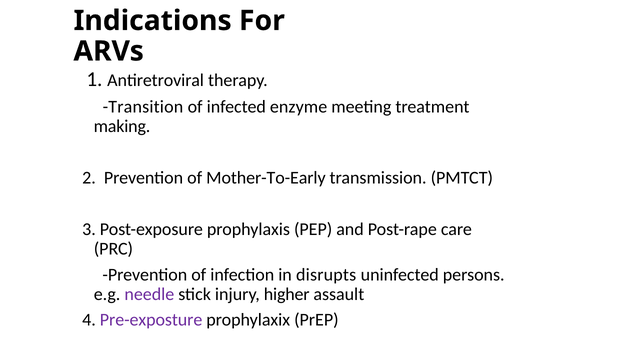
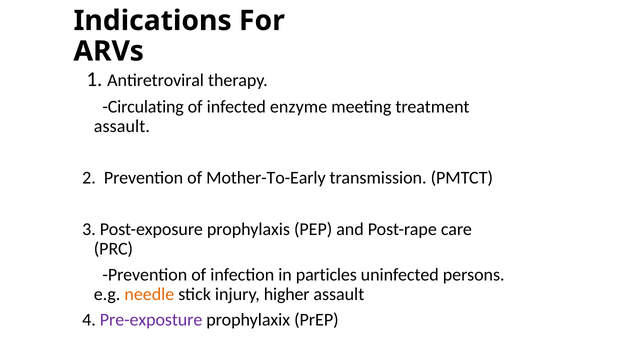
Transition: Transition -> Circulating (143, 107)
making: making -> assault (122, 126)
disrupts: disrupts -> particles (326, 275)
needle colour: purple -> orange (149, 294)
